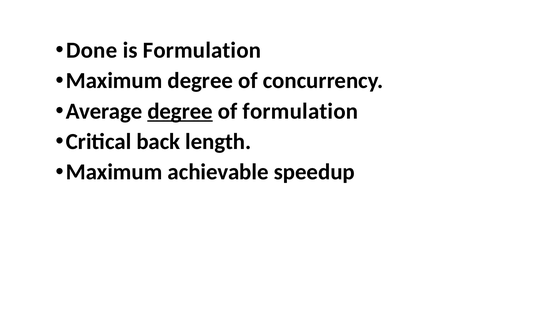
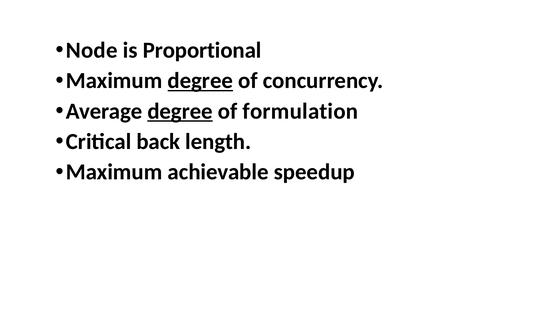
Done: Done -> Node (92, 50)
is Formulation: Formulation -> Proportional (202, 50)
degree underline: none -> present (200, 81)
